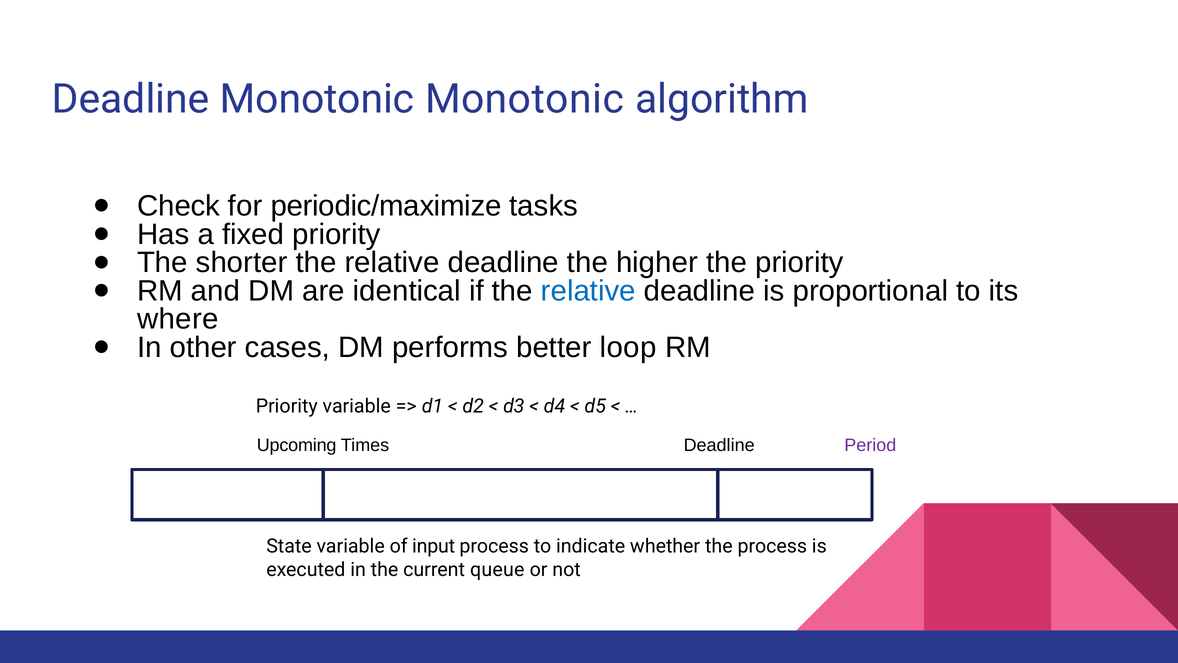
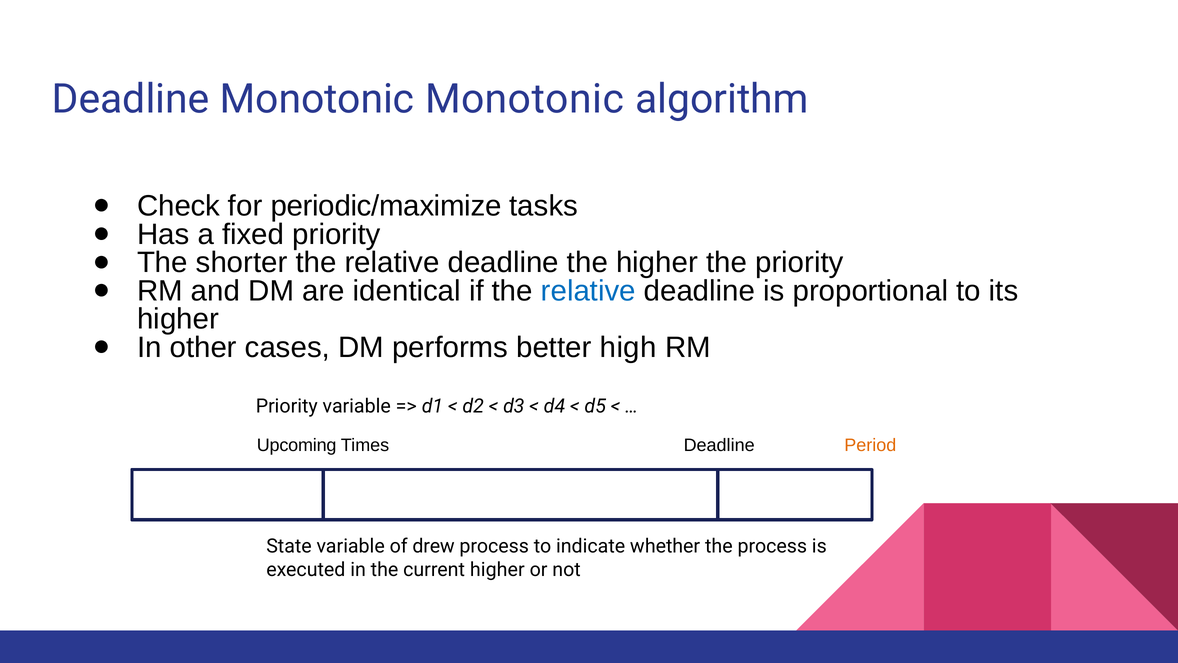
where: where -> higher (178, 319)
loop: loop -> high (628, 347)
Period colour: purple -> orange (870, 445)
input: input -> drew (434, 546)
current queue: queue -> higher (497, 569)
